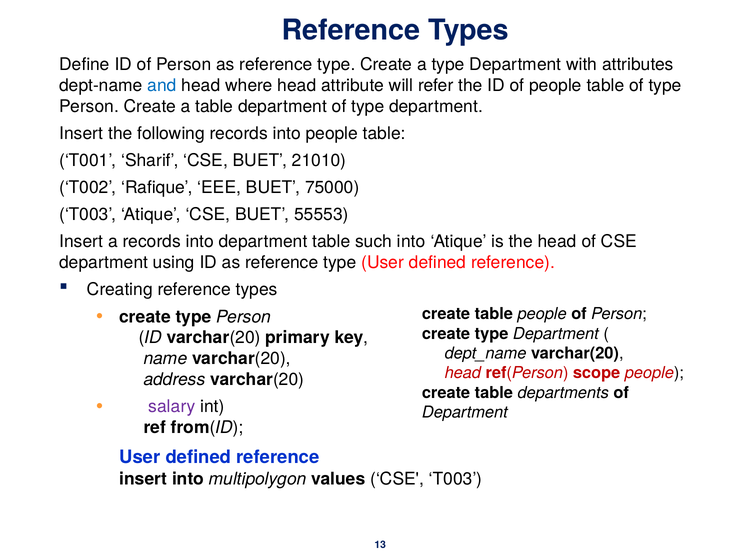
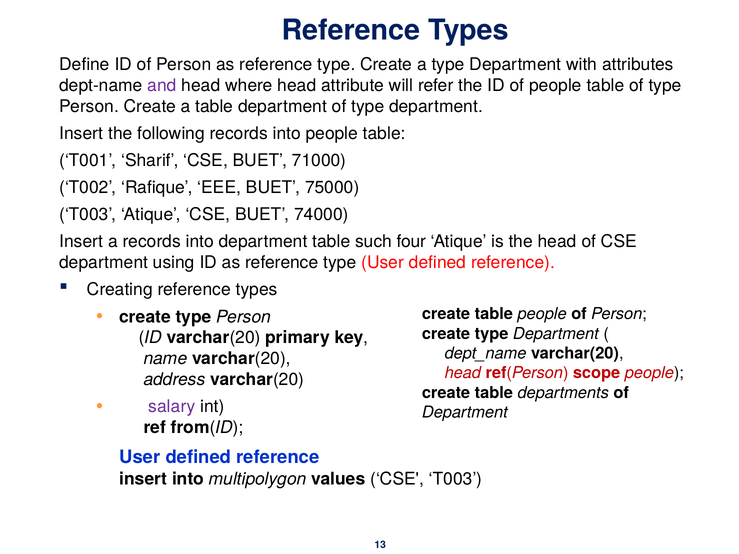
and colour: blue -> purple (162, 86)
21010: 21010 -> 71000 (319, 161)
55553: 55553 -> 74000 (321, 215)
such into: into -> four (411, 242)
